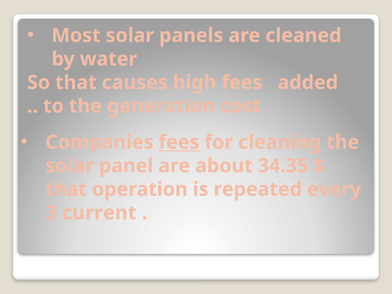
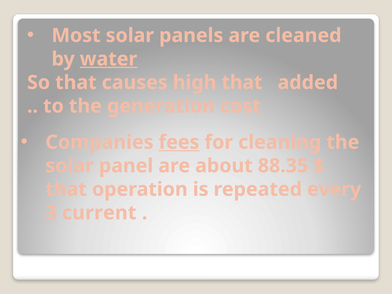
water underline: none -> present (109, 59)
high fees: fees -> that (242, 83)
34.35: 34.35 -> 88.35 (283, 166)
